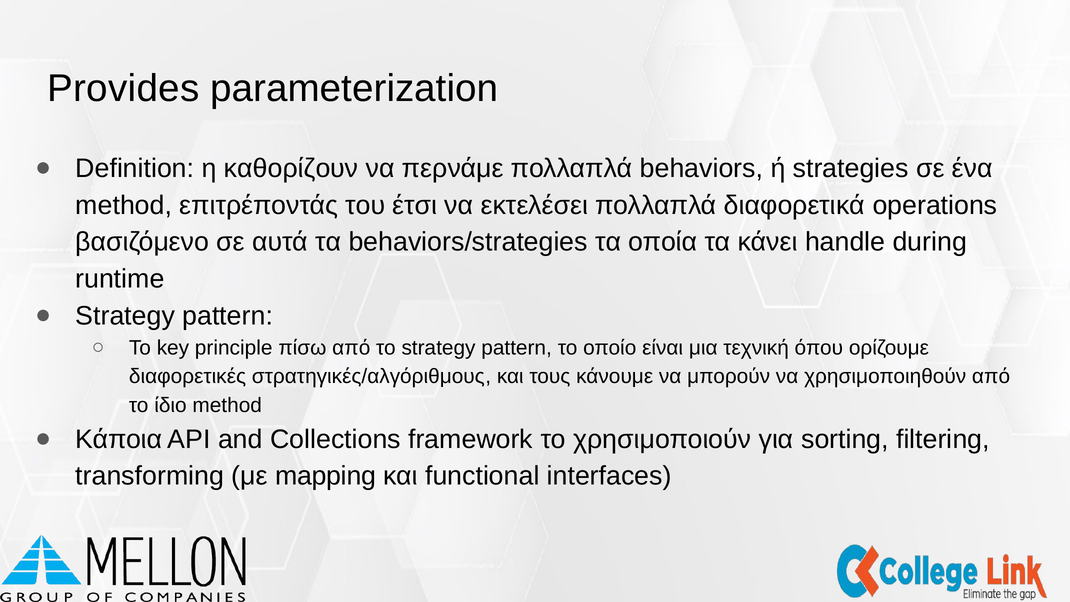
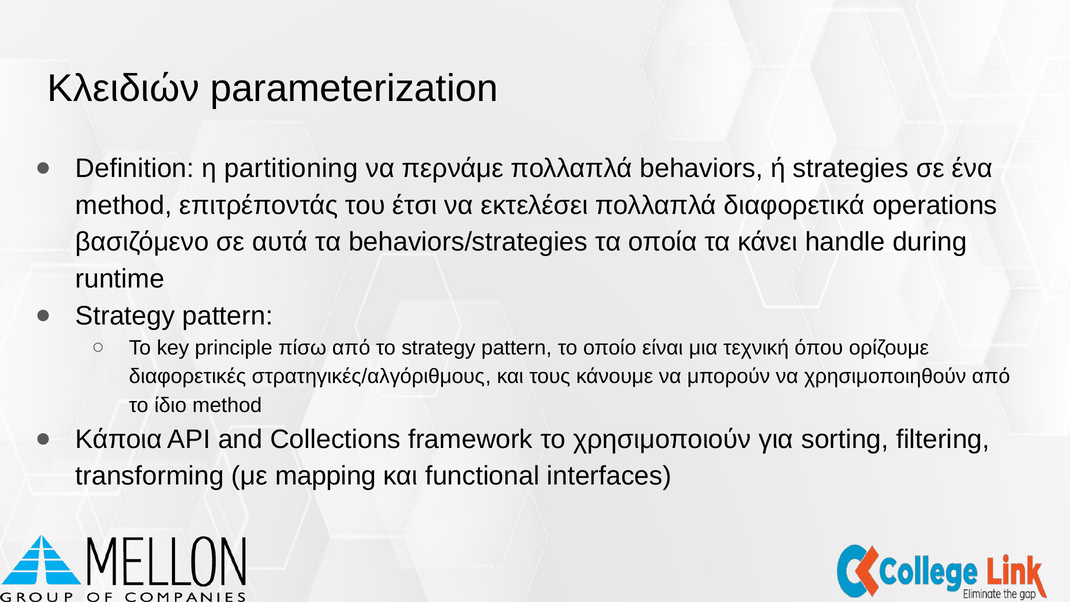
Provides: Provides -> Κλειδιών (123, 89)
καθορίζουν: καθορίζουν -> partitioning (291, 168)
